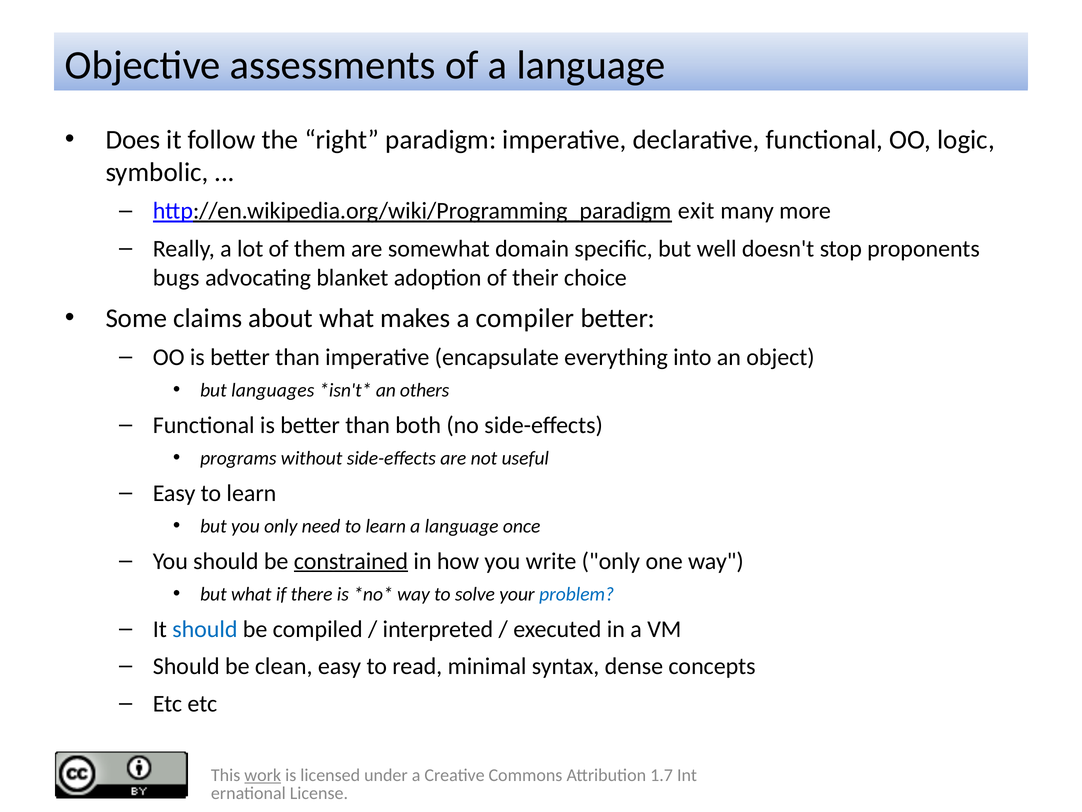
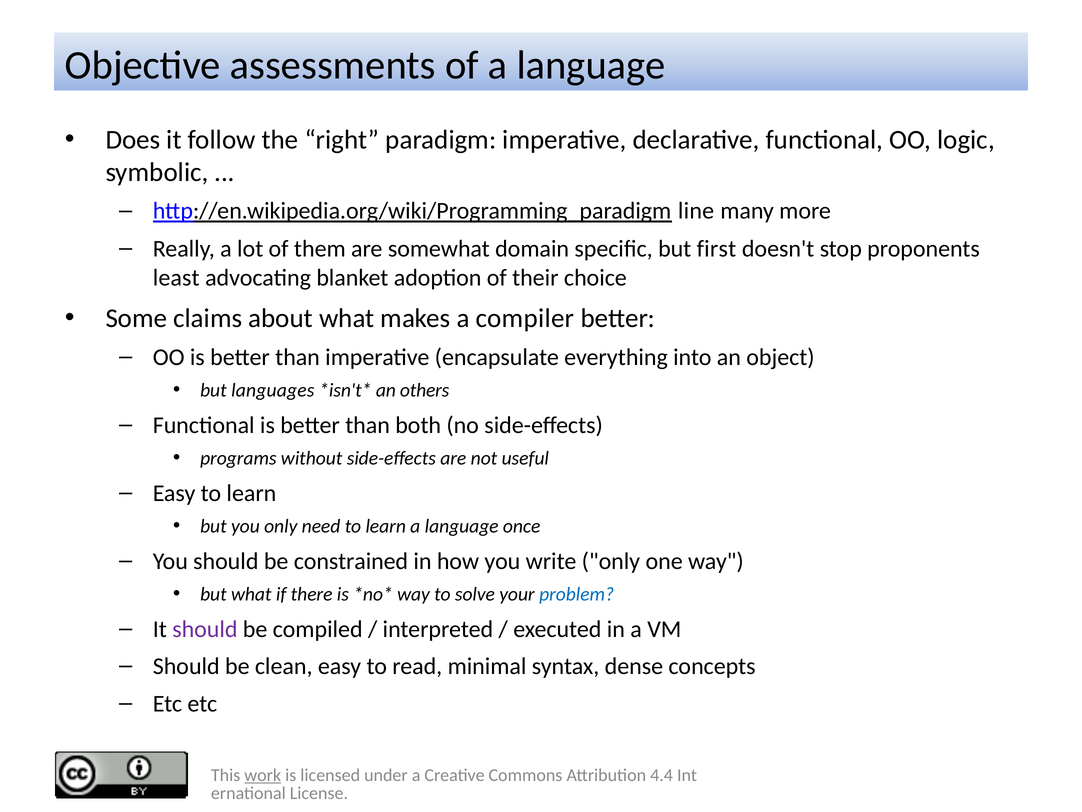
exit: exit -> line (696, 211)
well: well -> first (716, 249)
bugs: bugs -> least (176, 278)
constrained underline: present -> none (351, 561)
should colour: blue -> purple (205, 629)
1.7: 1.7 -> 4.4 (662, 775)
